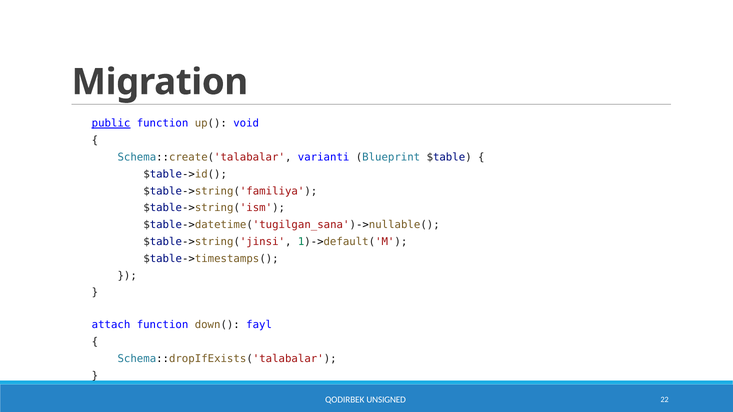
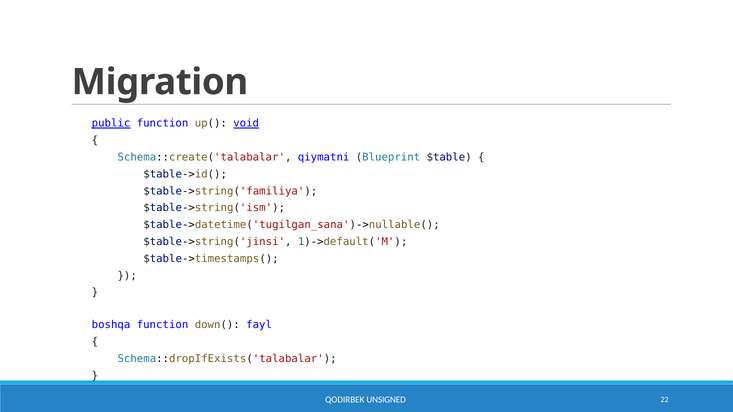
void underline: none -> present (246, 123)
varianti: varianti -> qiymatni (324, 157)
attach: attach -> boshqa (111, 325)
